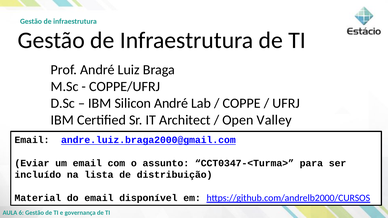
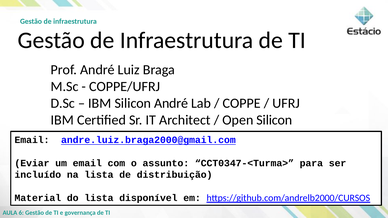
Open Valley: Valley -> Silicon (274, 120)
do email: email -> lista (99, 198)
